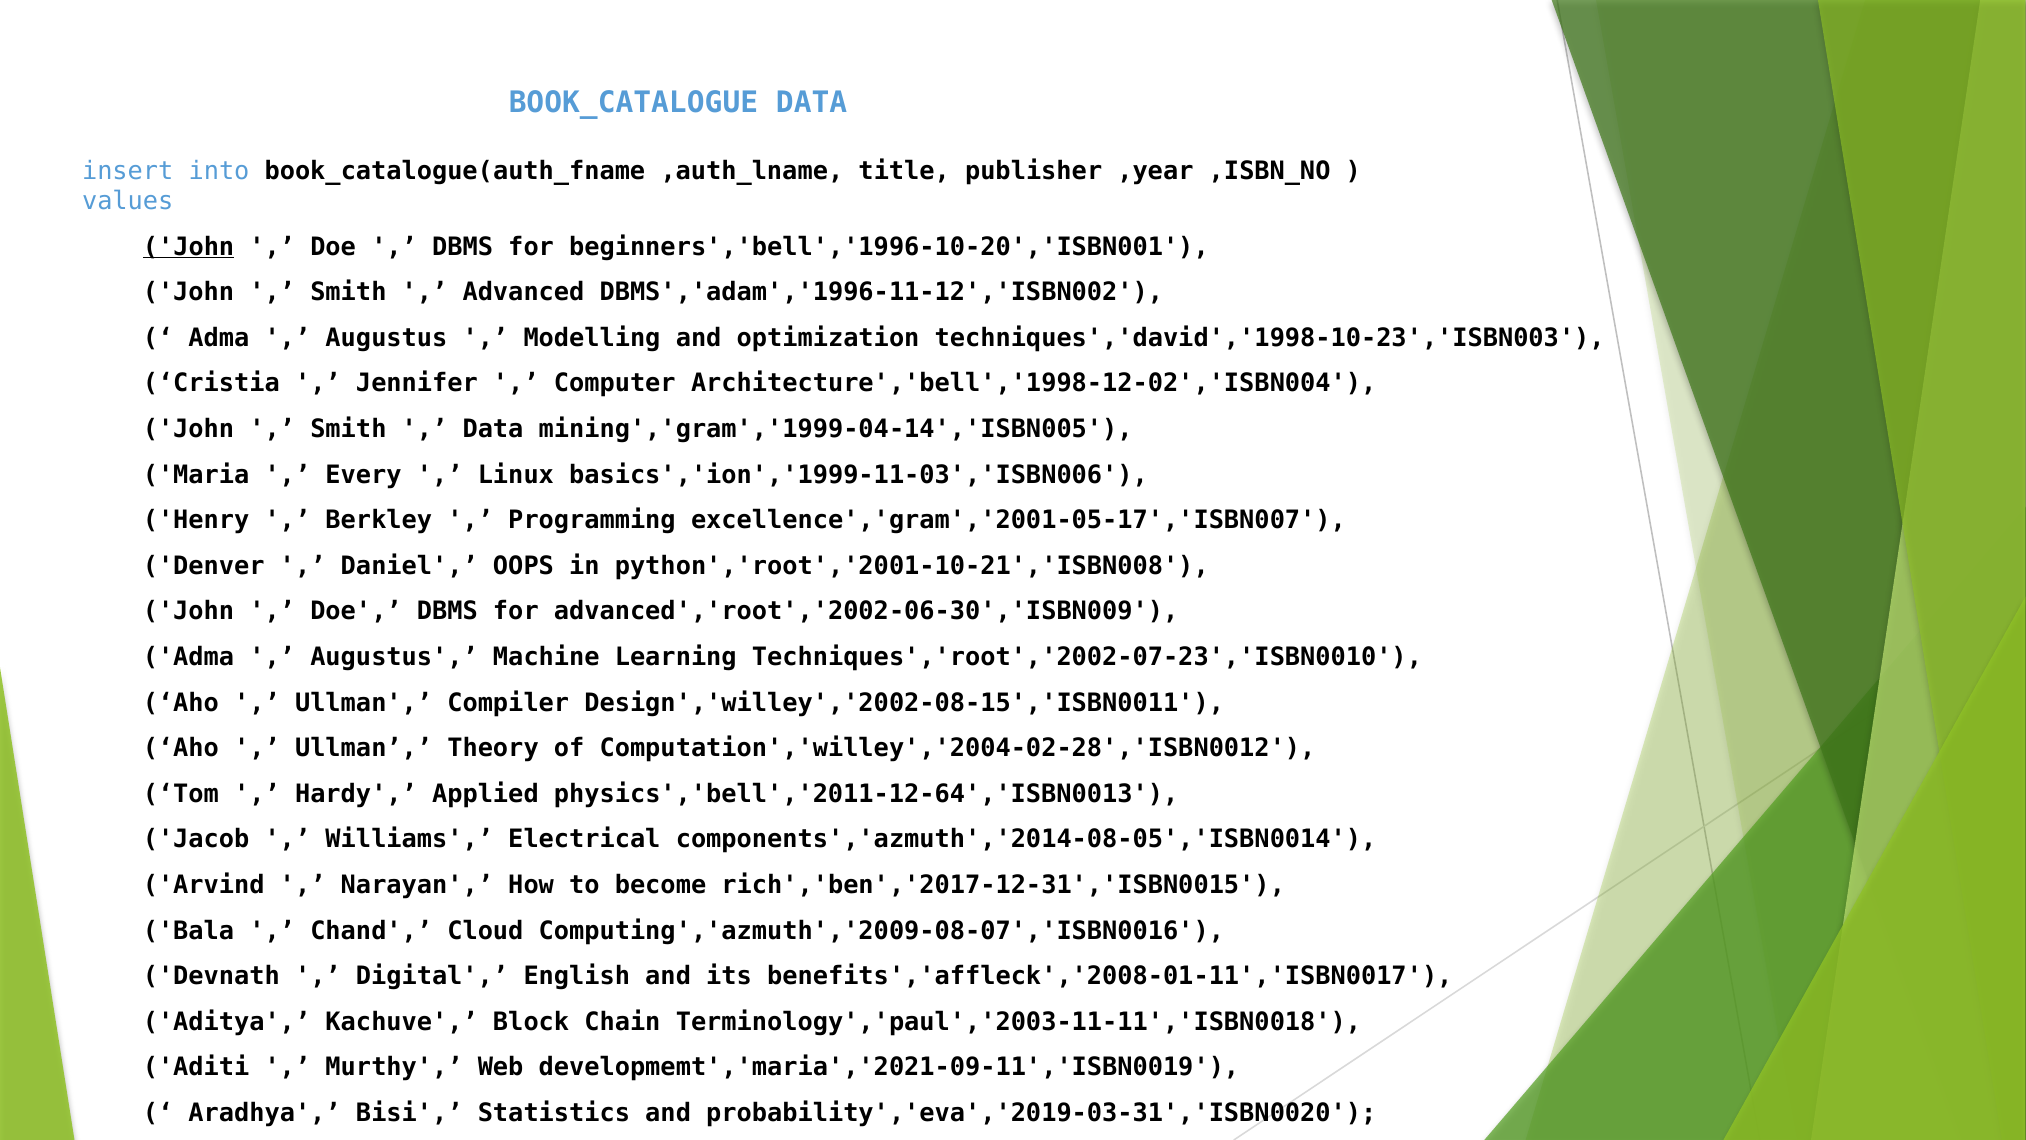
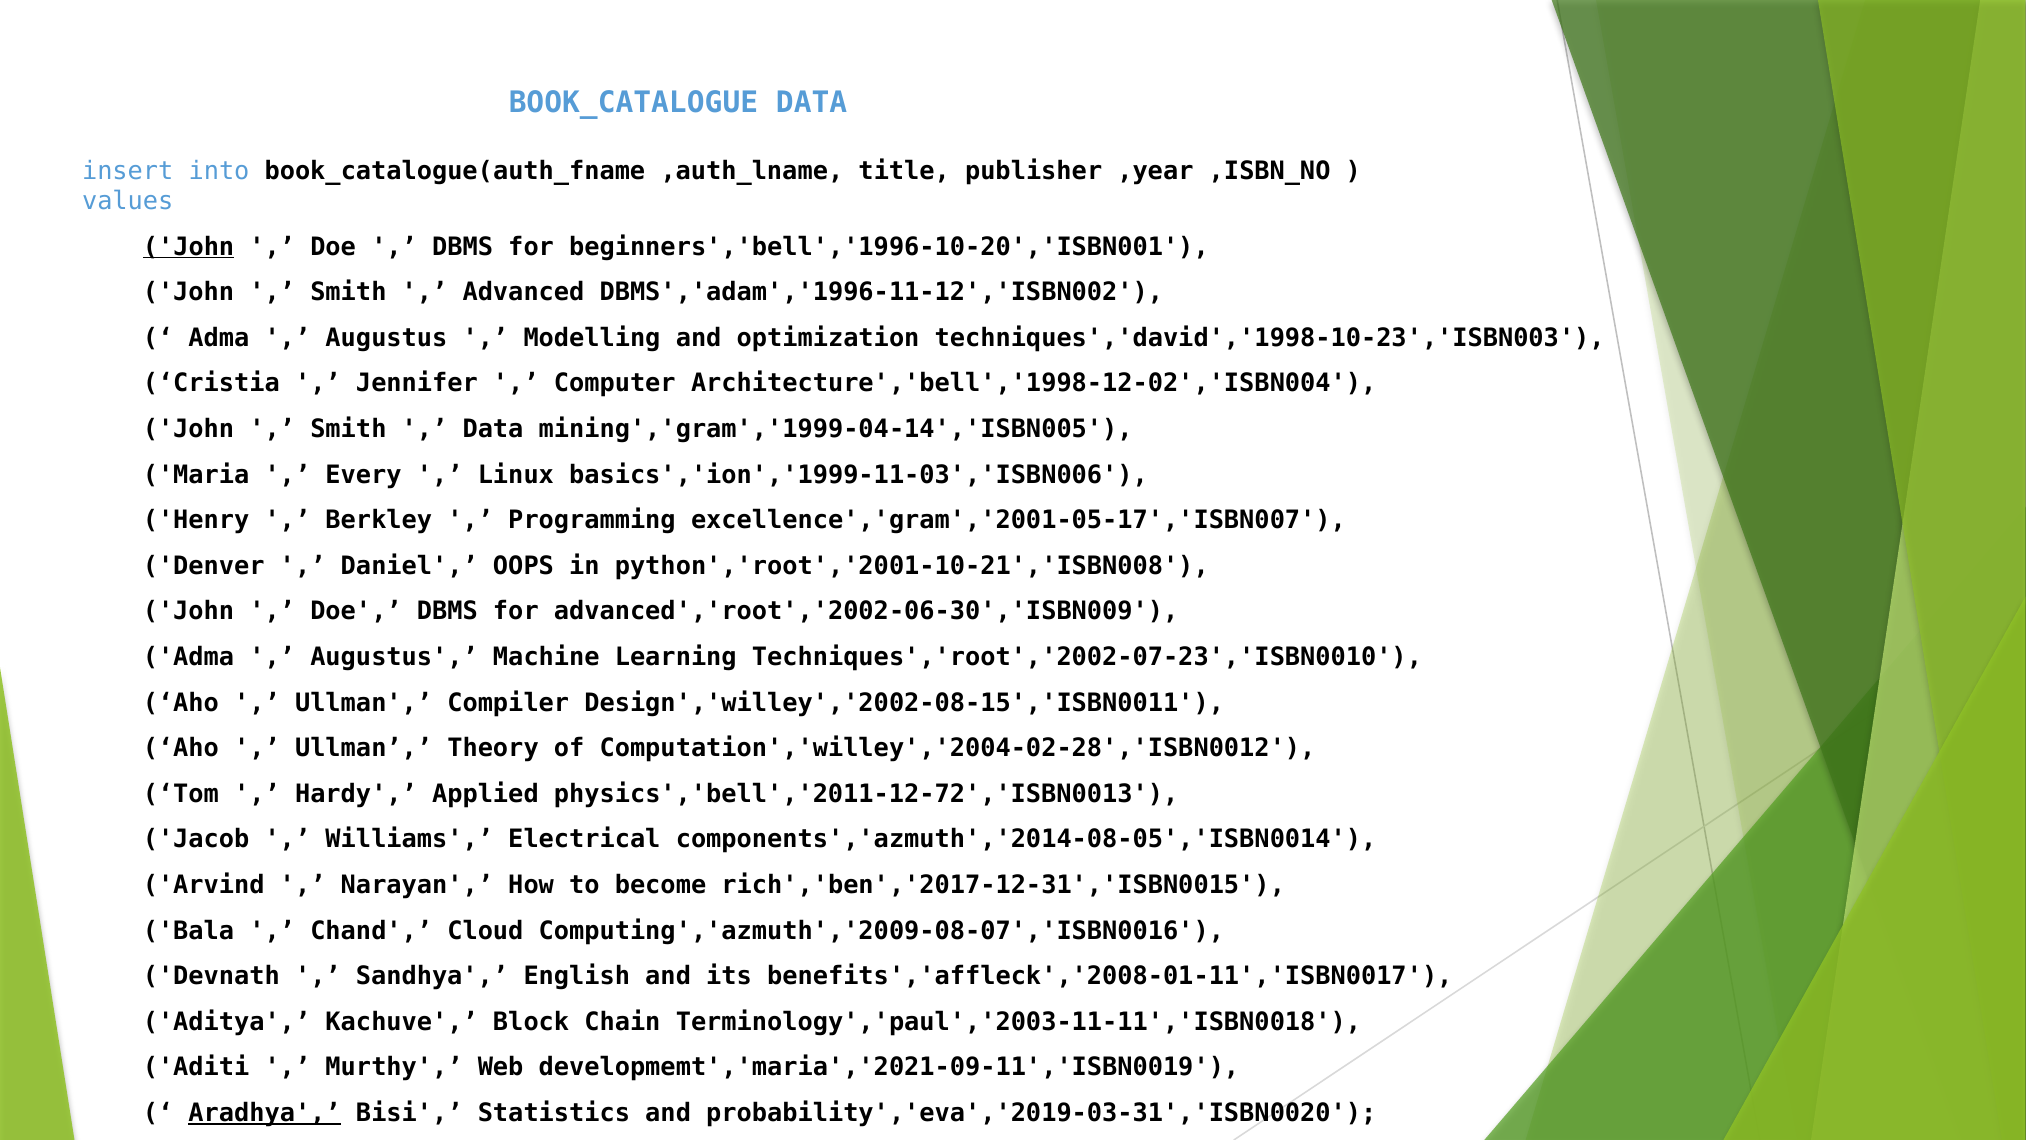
physics','bell','2011-12-64','ISBN0013: physics','bell','2011-12-64','ISBN0013 -> physics','bell','2011-12-72','ISBN0013 (866, 794)
Digital: Digital -> Sandhya (432, 976)
Aradhya underline: none -> present (265, 1113)
